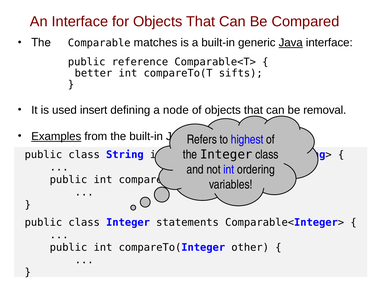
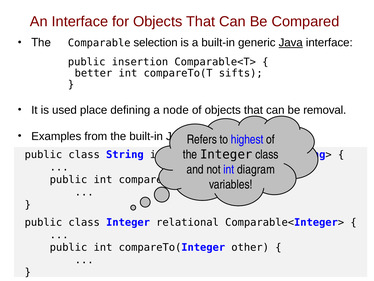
matches: matches -> selection (156, 43)
reference: reference -> insertion (140, 62)
insert: insert -> place (94, 110)
Examples underline: present -> none (56, 136)
ordering: ordering -> diagram (256, 169)
statements: statements -> relational (188, 222)
